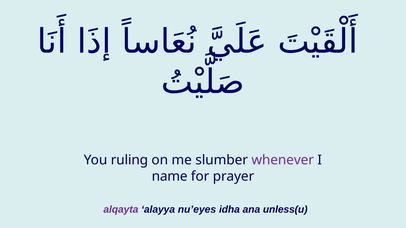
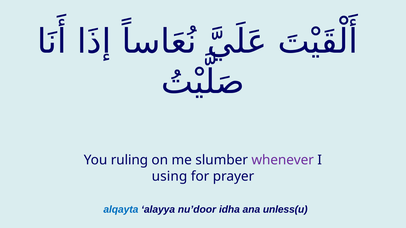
name: name -> using (169, 177)
alqayta colour: purple -> blue (121, 210)
nu’eyes: nu’eyes -> nu’door (197, 210)
